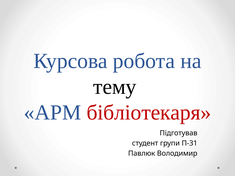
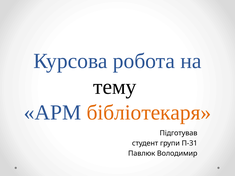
бібліотекаря colour: red -> orange (149, 113)
